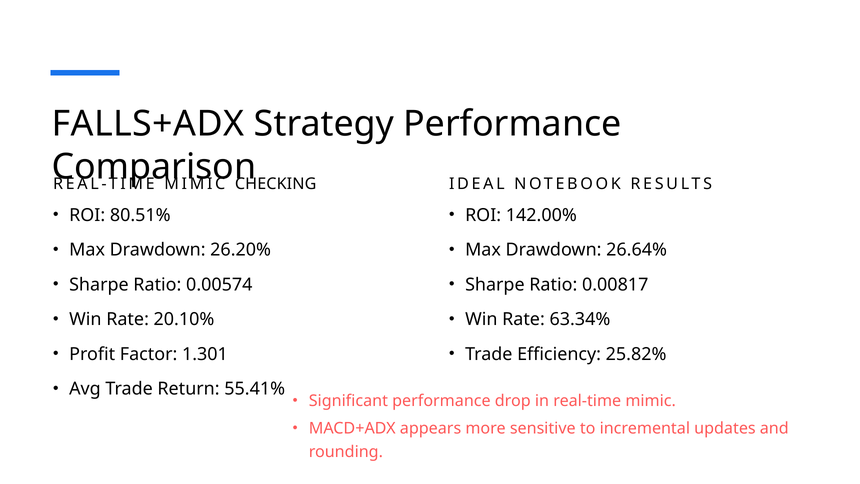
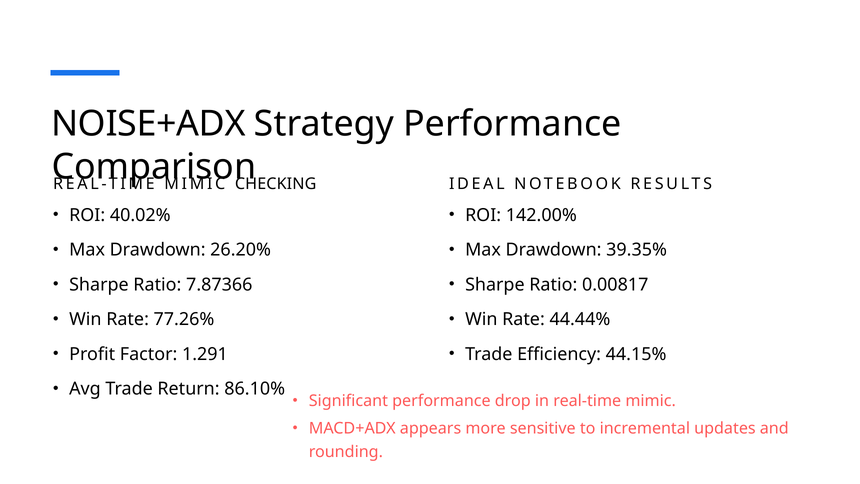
FALLS+ADX: FALLS+ADX -> NOISE+ADX (148, 124)
80.51%: 80.51% -> 40.02% (140, 215)
26.64%: 26.64% -> 39.35% (637, 250)
0.00574: 0.00574 -> 7.87366 (219, 285)
20.10%: 20.10% -> 77.26% (184, 319)
63.34%: 63.34% -> 44.44% (580, 319)
1.301: 1.301 -> 1.291 (205, 354)
25.82%: 25.82% -> 44.15% (636, 354)
55.41%: 55.41% -> 86.10% (255, 389)
